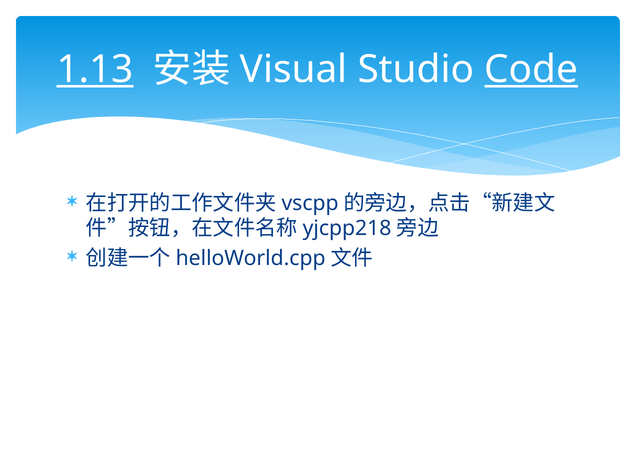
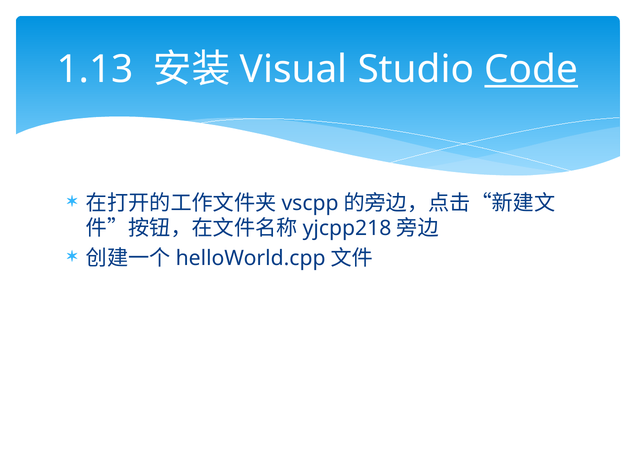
1.13 underline: present -> none (95, 70)
